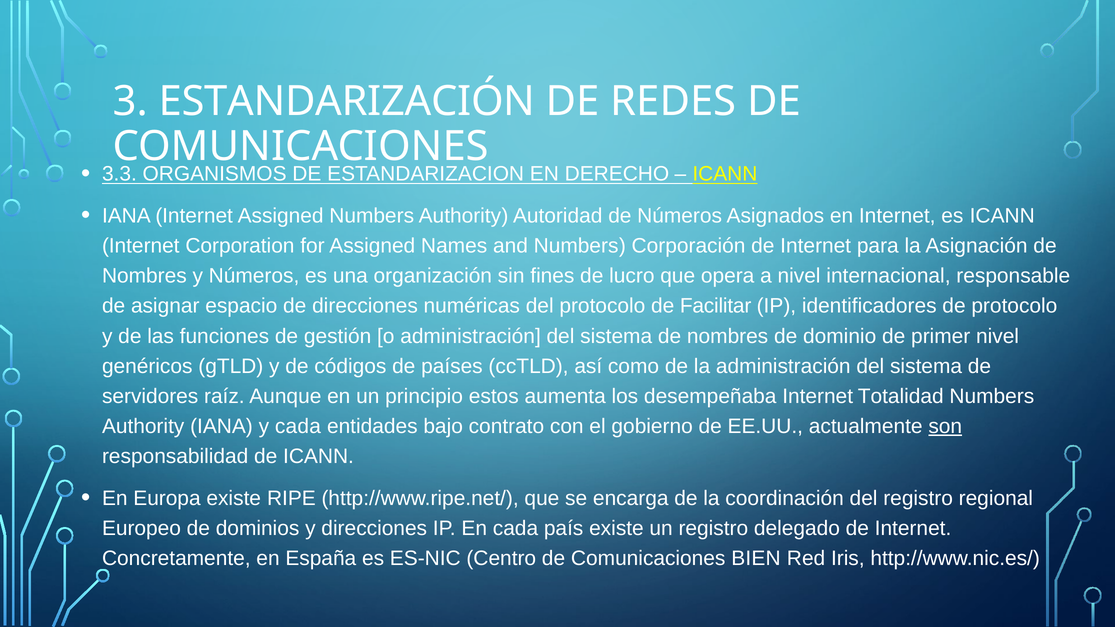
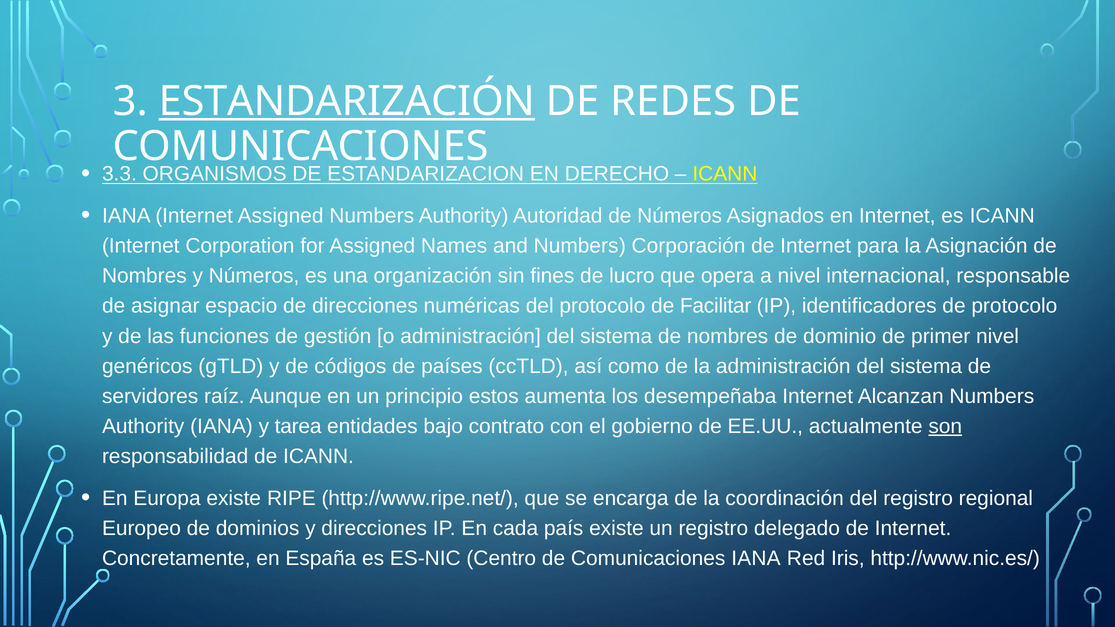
ESTANDARIZACIÓN underline: none -> present (347, 101)
Totalidad: Totalidad -> Alcanzan (901, 396)
y cada: cada -> tarea (298, 426)
Comunicaciones BIEN: BIEN -> IANA (756, 558)
